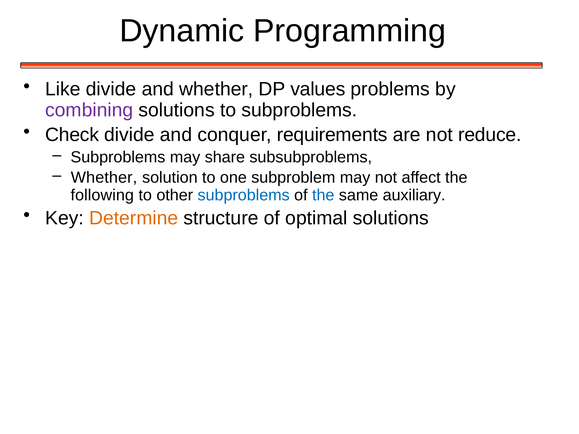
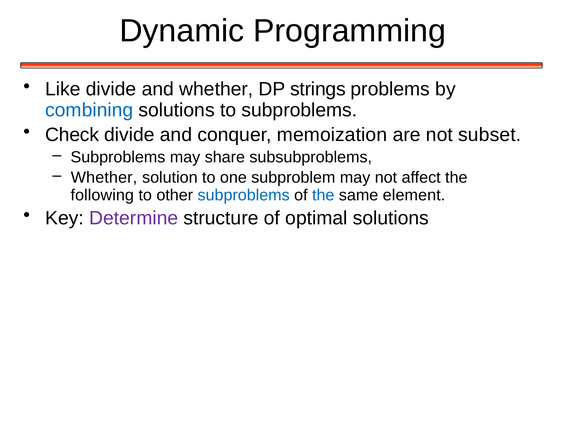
values: values -> strings (318, 89)
combining colour: purple -> blue (89, 110)
requirements: requirements -> memoization (332, 135)
reduce: reduce -> subset (490, 135)
auxiliary: auxiliary -> element (414, 195)
Determine colour: orange -> purple (134, 218)
